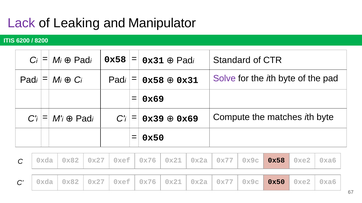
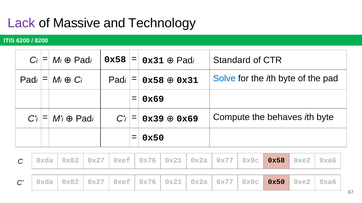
Leaking: Leaking -> Massive (77, 23)
Manipulator: Manipulator -> Technology (162, 23)
Solve colour: purple -> blue (224, 79)
matches: matches -> behaves (285, 117)
